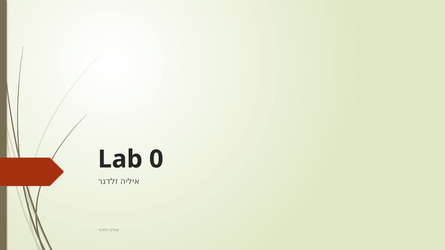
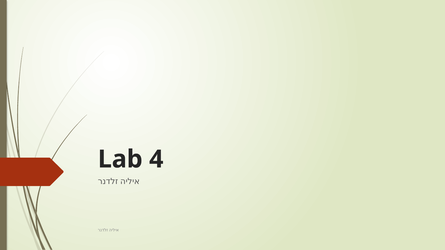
0: 0 -> 4 (156, 159)
